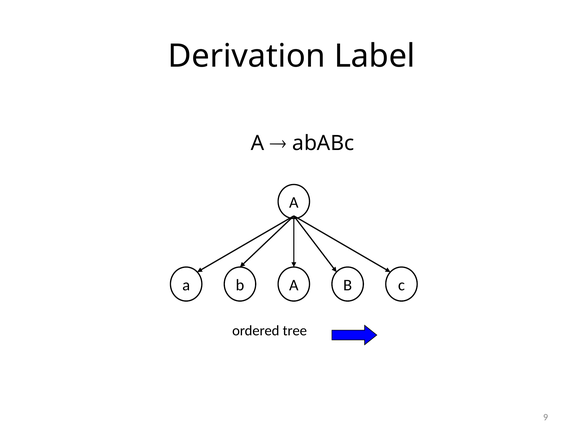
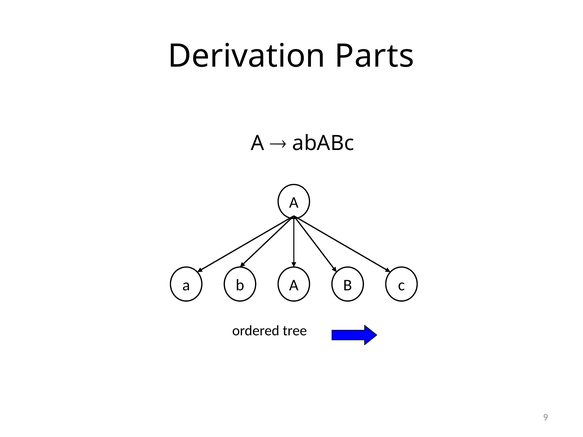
Label: Label -> Parts (374, 56)
